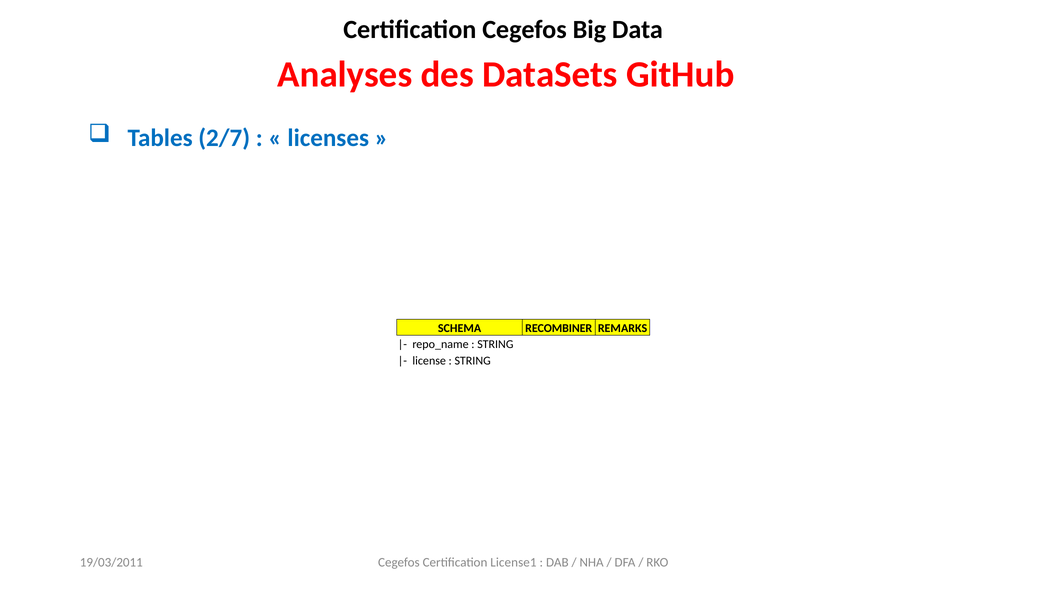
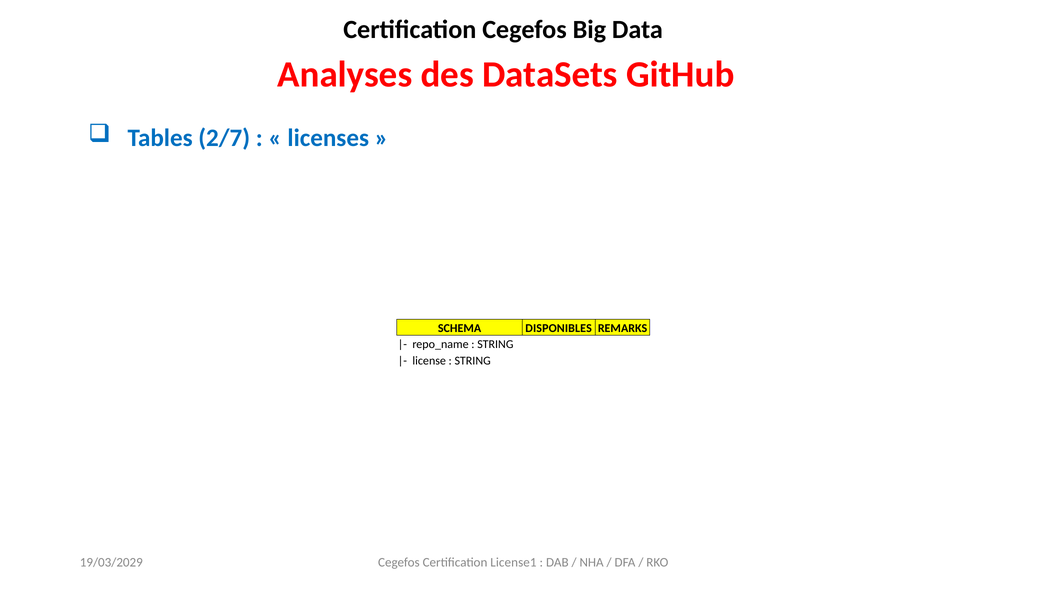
RECOMBINER: RECOMBINER -> DISPONIBLES (559, 328)
19/03/2011: 19/03/2011 -> 19/03/2029 (111, 562)
